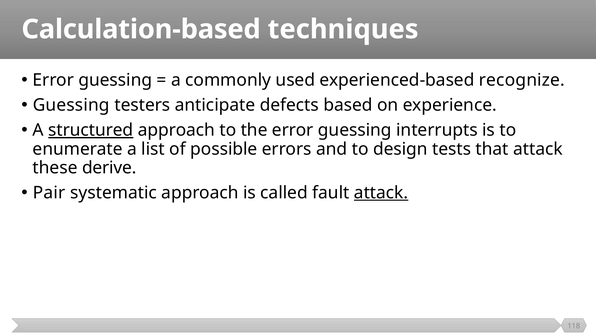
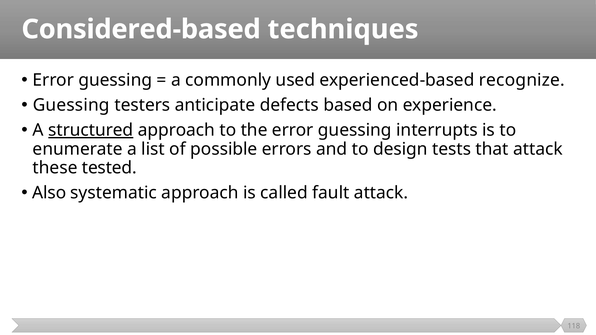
Calculation-based: Calculation-based -> Considered-based (141, 29)
derive: derive -> tested (109, 168)
Pair: Pair -> Also (49, 193)
attack underline: present -> none (381, 193)
